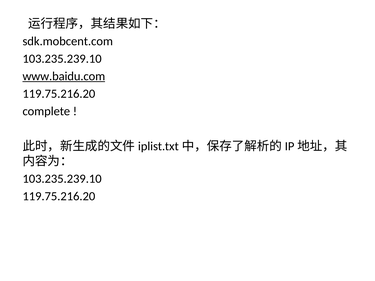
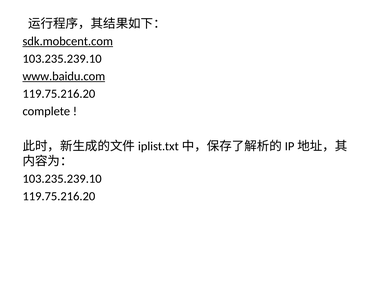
sdk.mobcent.com underline: none -> present (68, 41)
